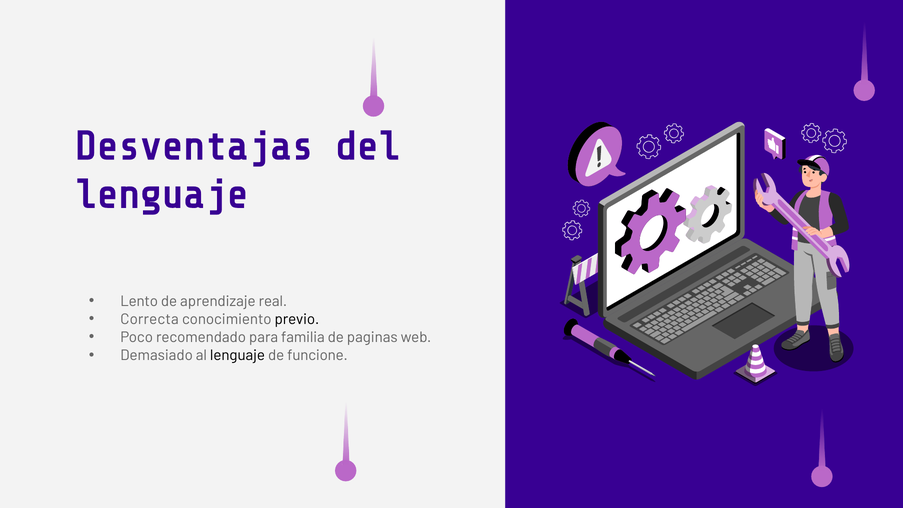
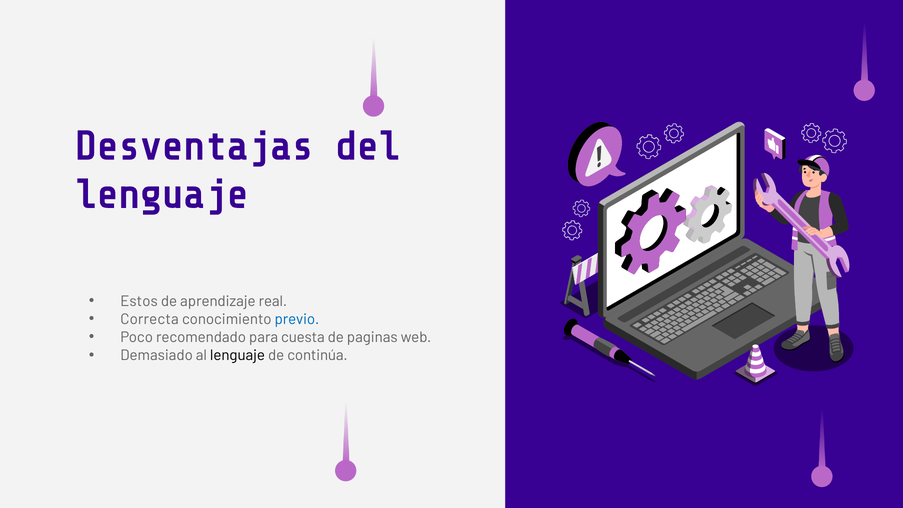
Lento: Lento -> Estos (139, 301)
previo colour: black -> blue (297, 319)
familia: familia -> cuesta (303, 337)
funcione: funcione -> continúa (317, 355)
